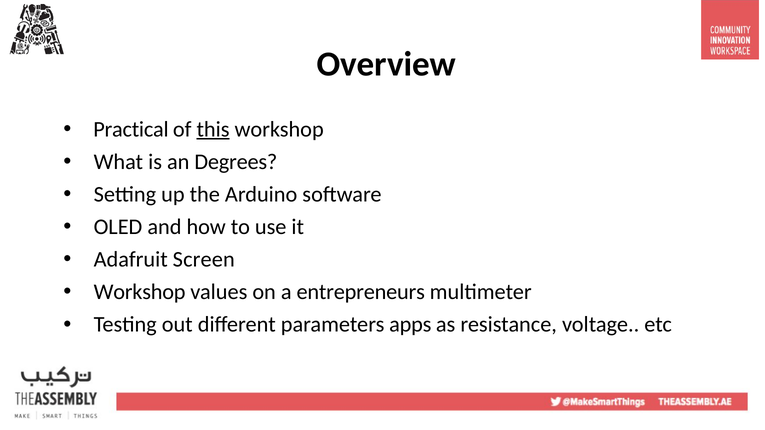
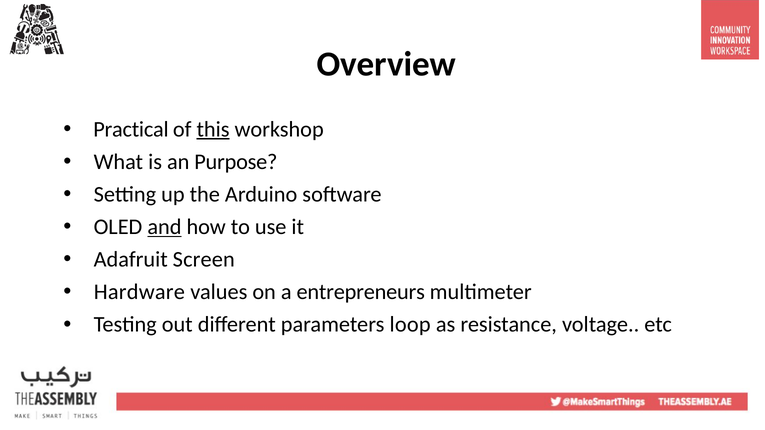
Degrees: Degrees -> Purpose (236, 162)
and underline: none -> present (164, 227)
Workshop: Workshop -> Hardware (139, 292)
apps: apps -> loop (410, 325)
